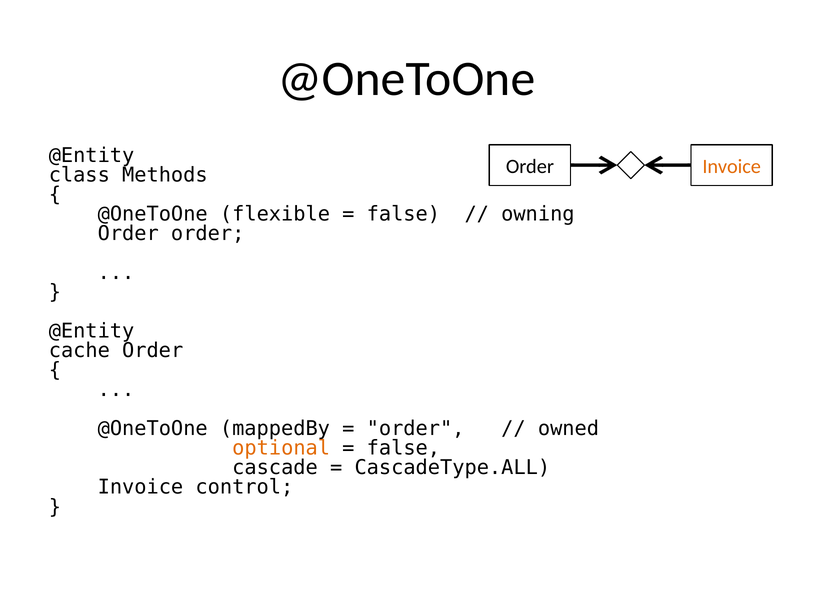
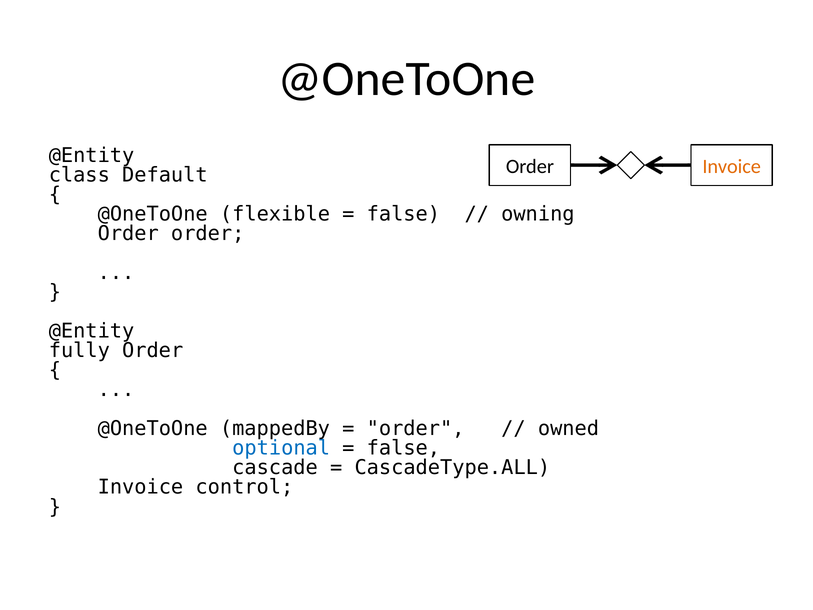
Methods: Methods -> Default (165, 175)
cache: cache -> fully (79, 350)
optional colour: orange -> blue (281, 448)
